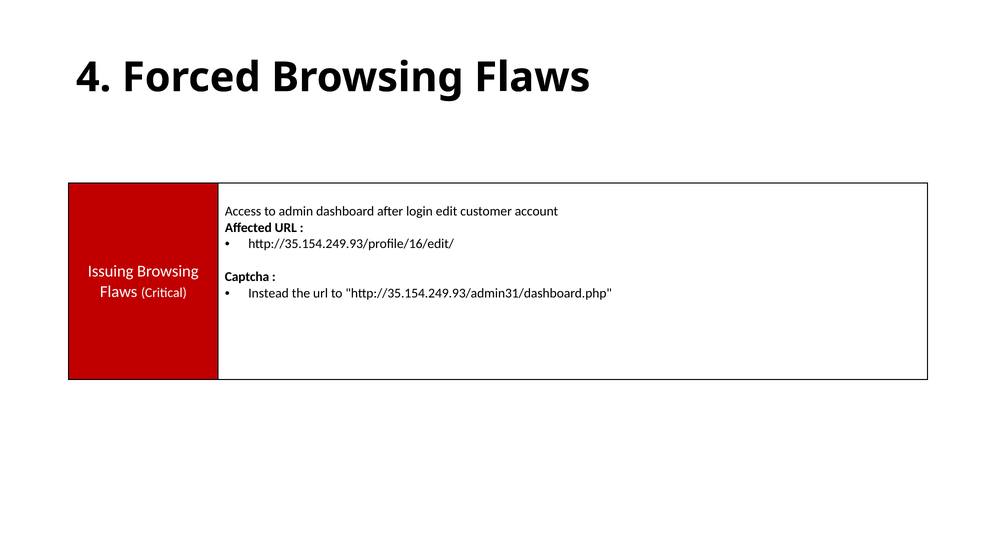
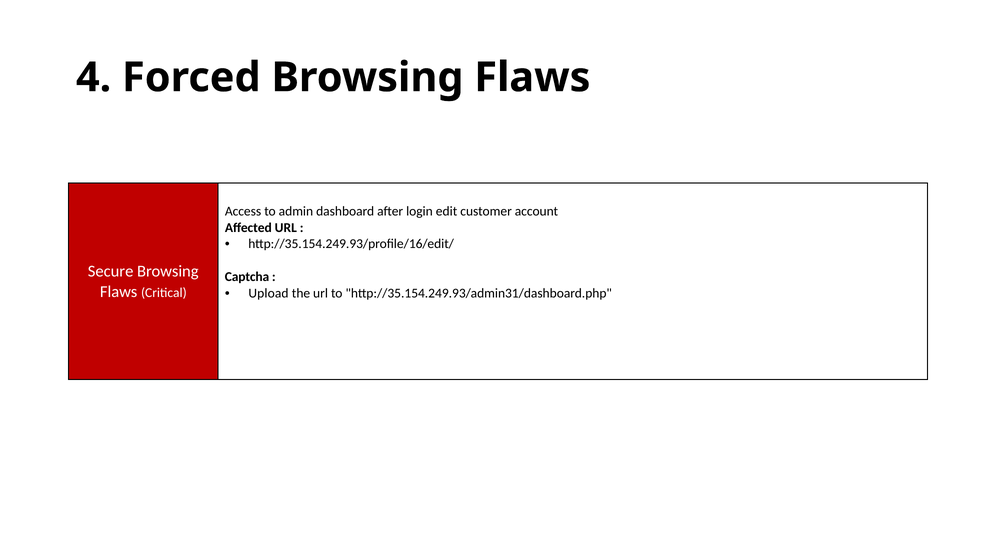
Issuing: Issuing -> Secure (111, 271)
Instead: Instead -> Upload (268, 293)
